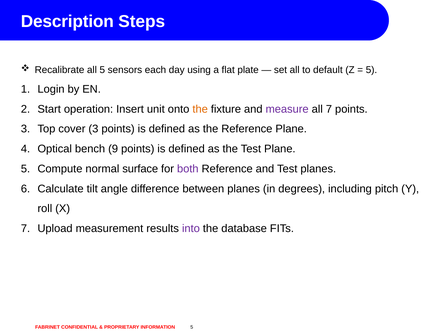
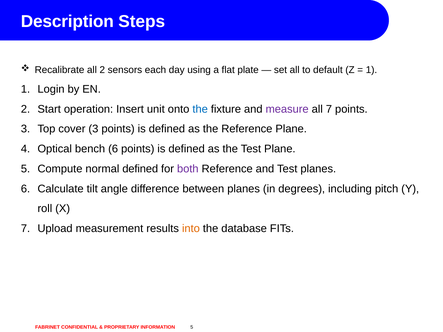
all 5: 5 -> 2 (102, 70)
5: 5 -> 1 (371, 70)
the colour: orange -> blue (200, 109)
bench 9: 9 -> 6 (113, 149)
normal surface: surface -> defined (140, 169)
into colour: purple -> orange (191, 229)
